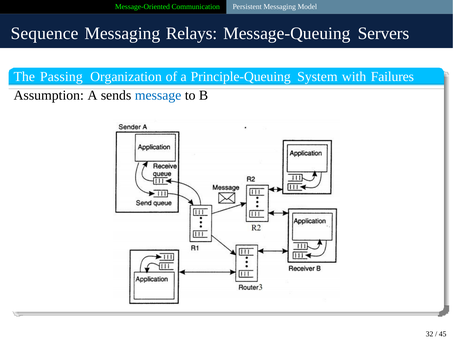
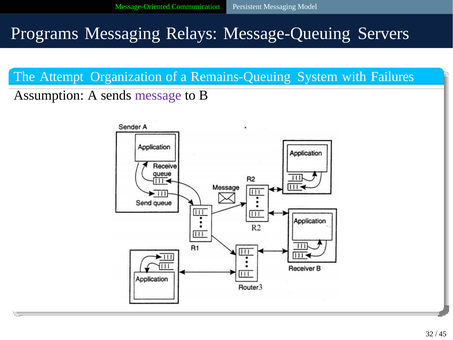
Sequence: Sequence -> Programs (45, 33)
Passing: Passing -> Attempt (62, 77)
Principle-Queuing: Principle-Queuing -> Remains-Queuing (241, 77)
message colour: blue -> purple (158, 96)
